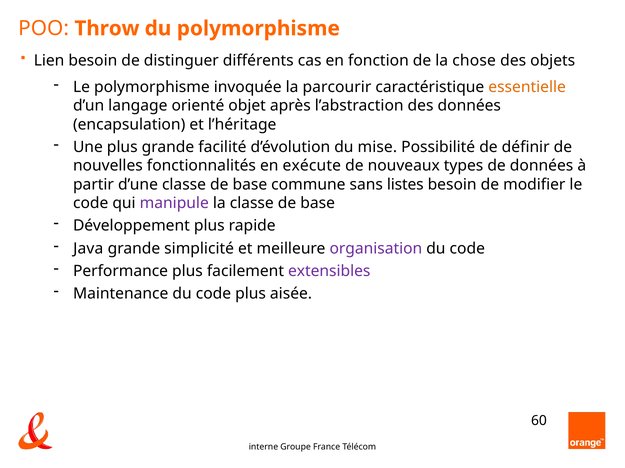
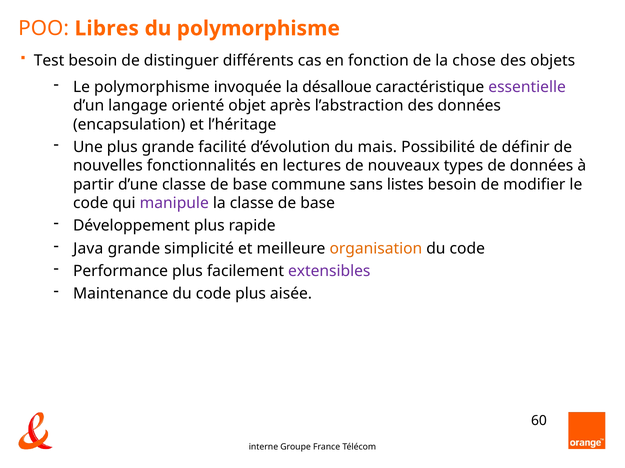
Throw: Throw -> Libres (107, 29)
Lien: Lien -> Test (49, 60)
parcourir: parcourir -> désalloue (337, 87)
essentielle colour: orange -> purple (527, 87)
mise: mise -> mais (377, 147)
exécute: exécute -> lectures (312, 166)
organisation colour: purple -> orange (376, 249)
